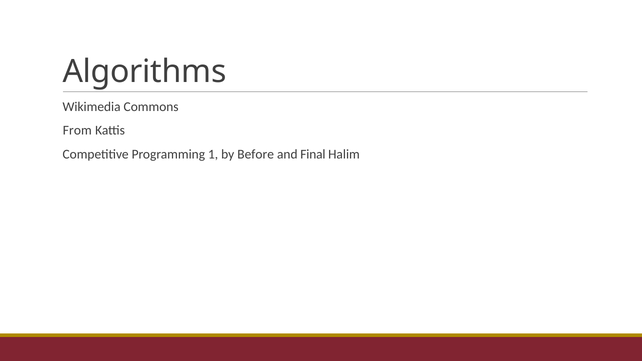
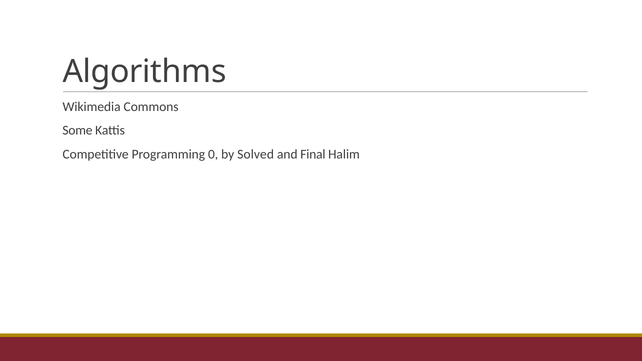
From: From -> Some (77, 131)
1: 1 -> 0 (213, 154)
Before: Before -> Solved (256, 154)
